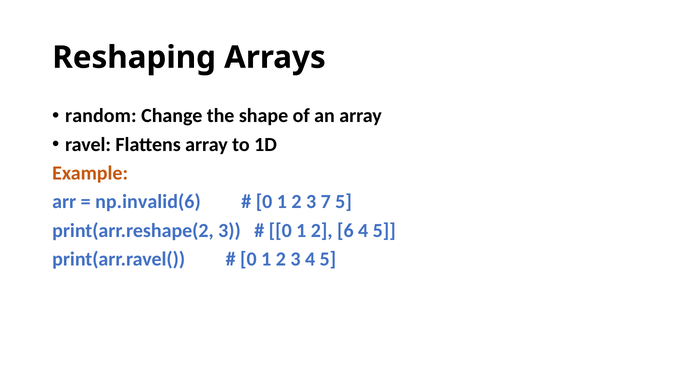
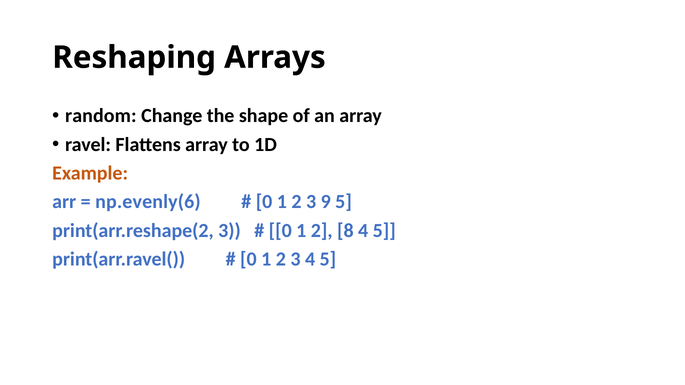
np.invalid(6: np.invalid(6 -> np.evenly(6 (148, 202)
7: 7 -> 9 (326, 202)
6: 6 -> 8 (345, 231)
